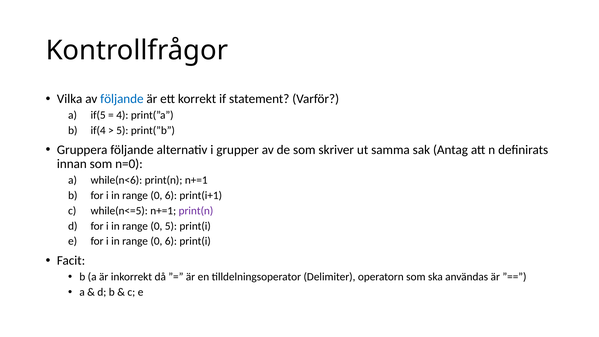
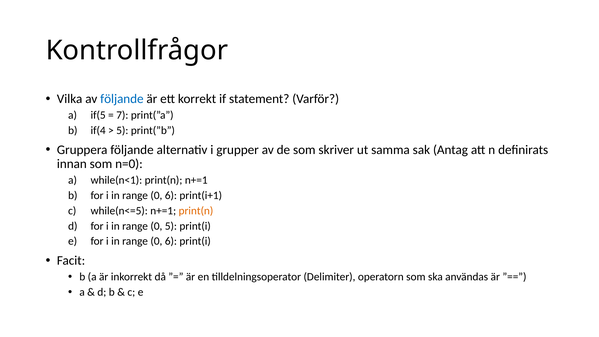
4: 4 -> 7 (122, 115)
while(n<6: while(n<6 -> while(n<1 (116, 180)
print(n colour: purple -> orange (196, 211)
